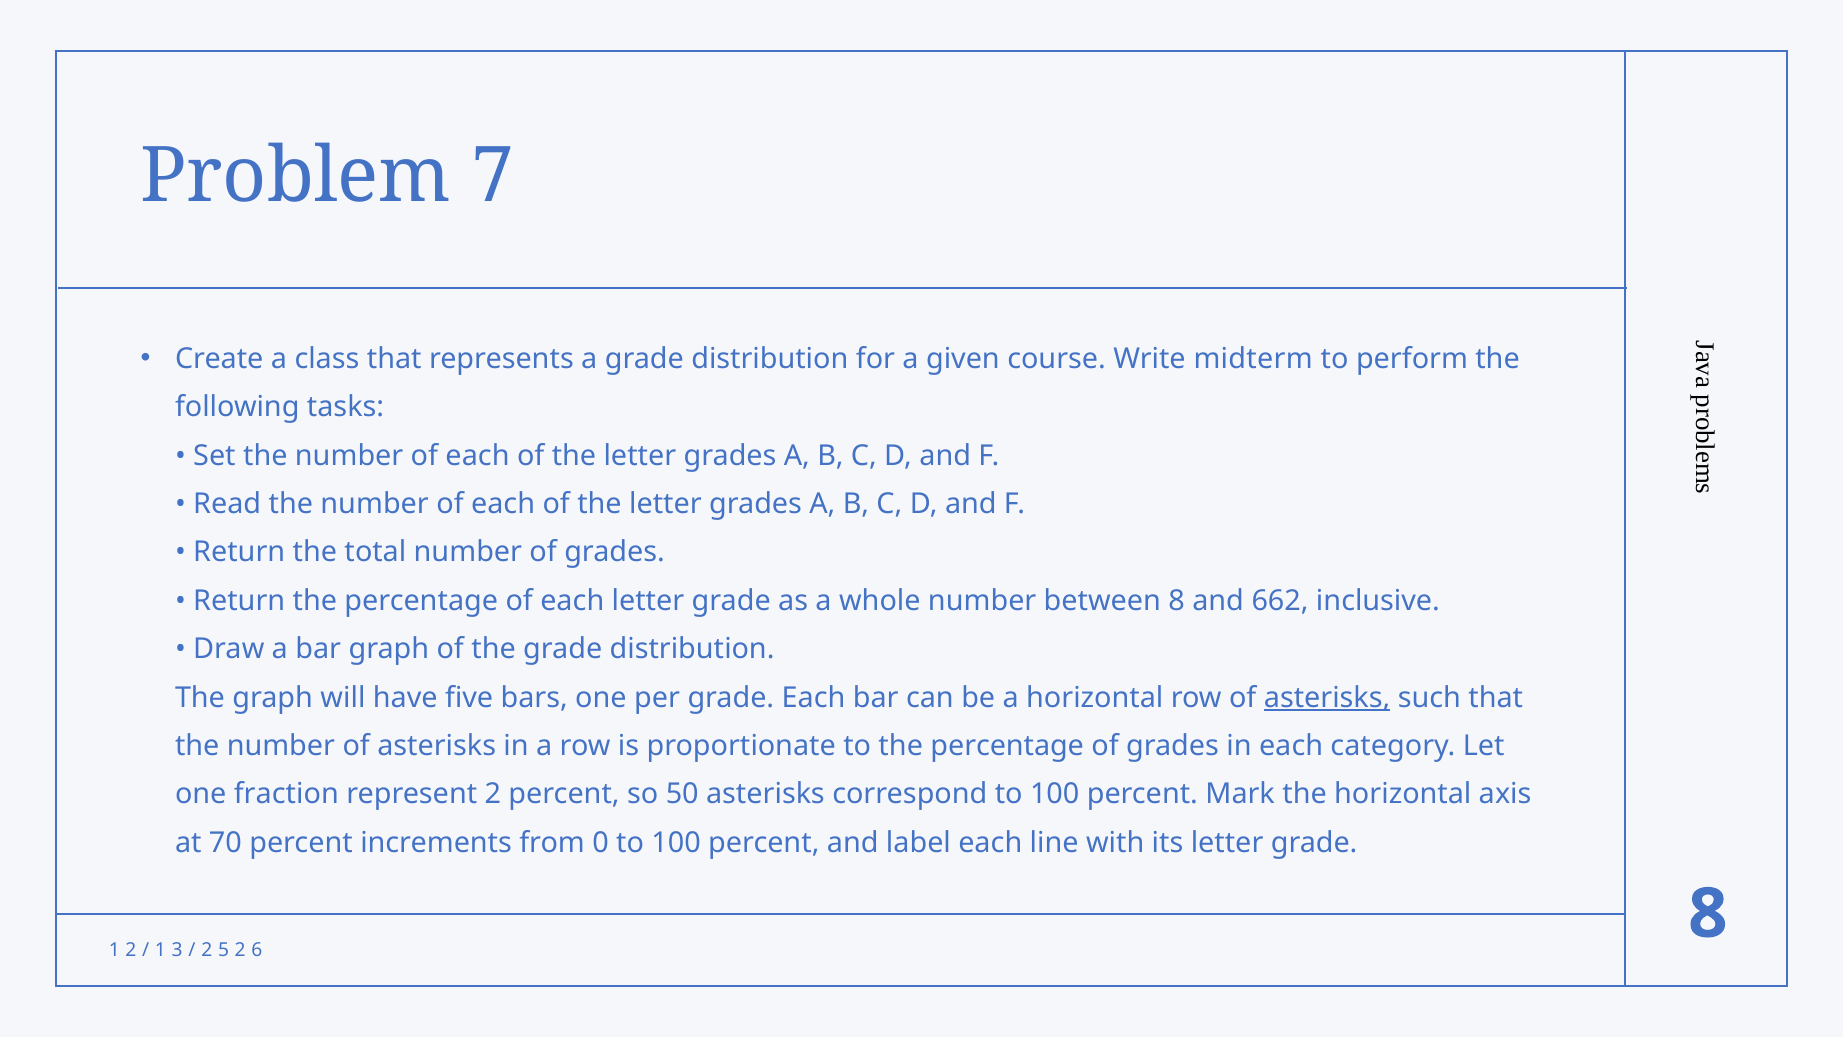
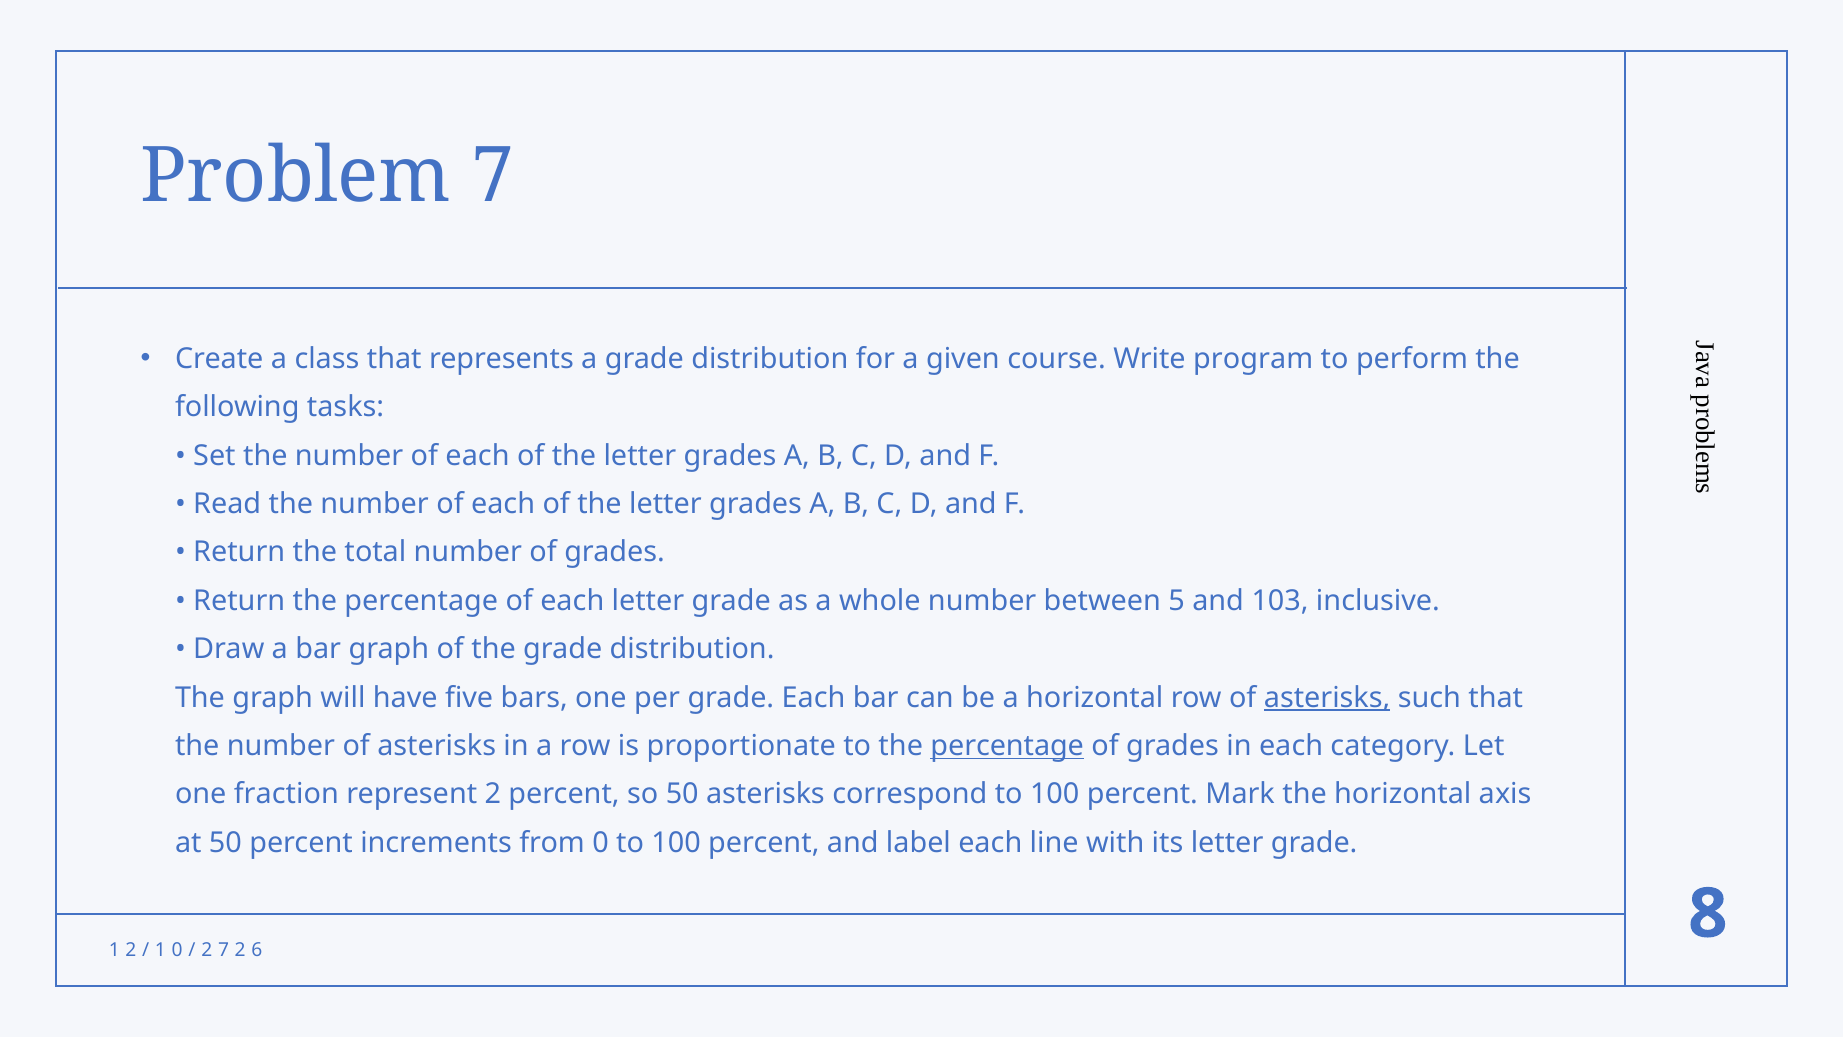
midterm: midterm -> program (1253, 359)
between 8: 8 -> 5 (1177, 601)
662: 662 -> 103 (1280, 601)
percentage underline: none -> present (1007, 746)
at 70: 70 -> 50 (225, 843)
3: 3 -> 0 (177, 950)
2 5: 5 -> 7 (224, 950)
